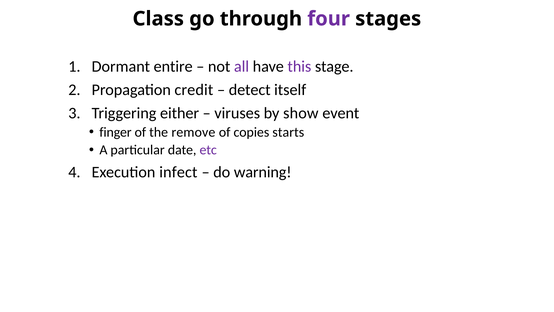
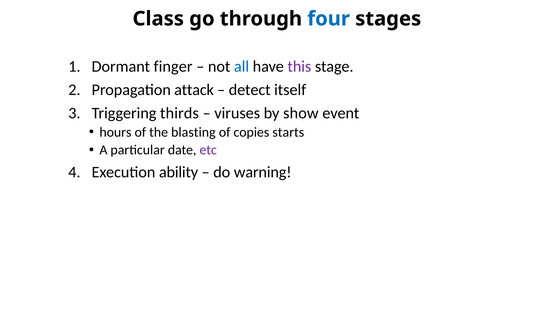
four colour: purple -> blue (329, 19)
entire: entire -> finger (173, 67)
all colour: purple -> blue (242, 67)
credit: credit -> attack (194, 90)
either: either -> thirds (179, 113)
finger: finger -> hours (115, 132)
remove: remove -> blasting (193, 132)
infect: infect -> ability (179, 172)
